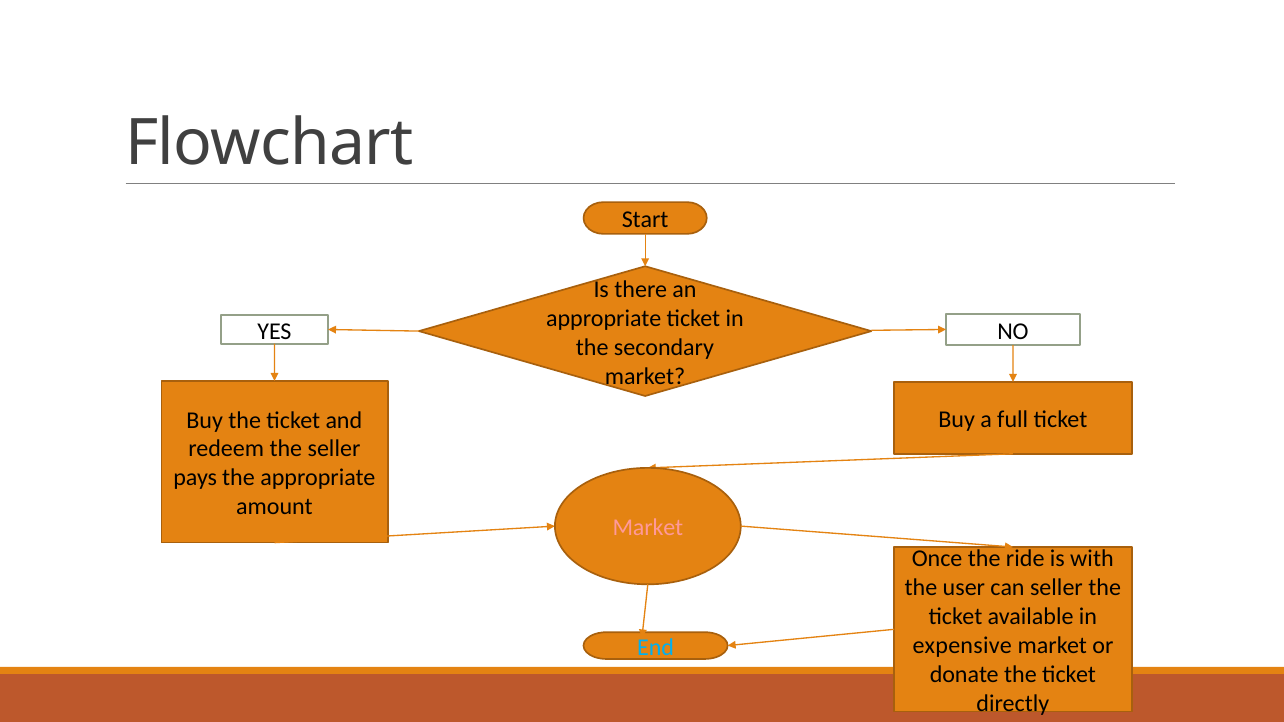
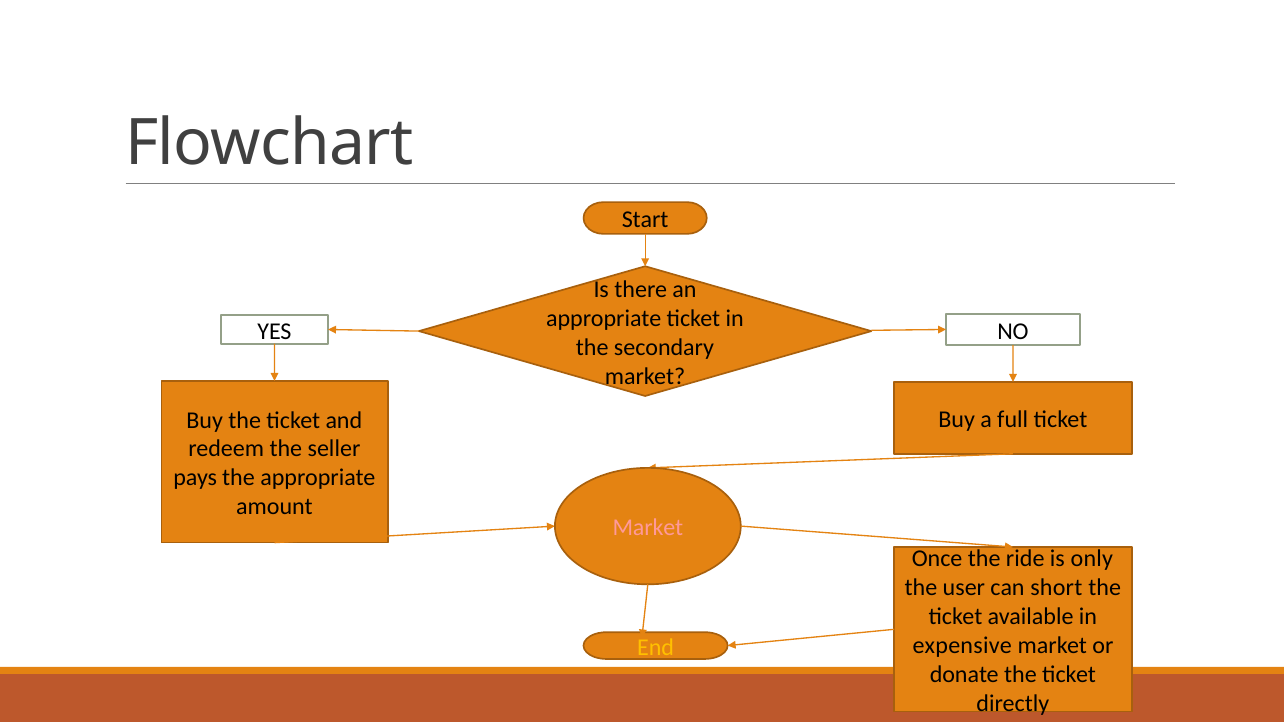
with: with -> only (1092, 559)
can seller: seller -> short (1056, 588)
End colour: light blue -> yellow (656, 647)
